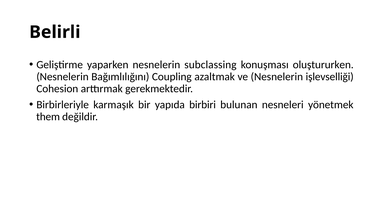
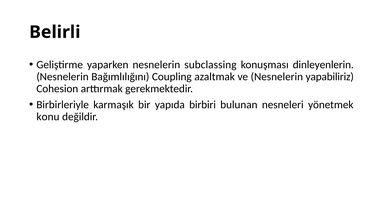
oluştururken: oluştururken -> dinleyenlerin (323, 65)
işlevselliği: işlevselliği -> yapabiliriz (330, 77)
them: them -> konu (48, 117)
